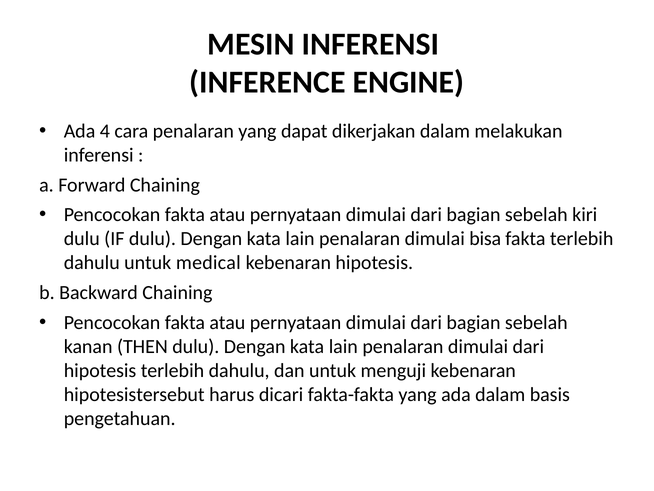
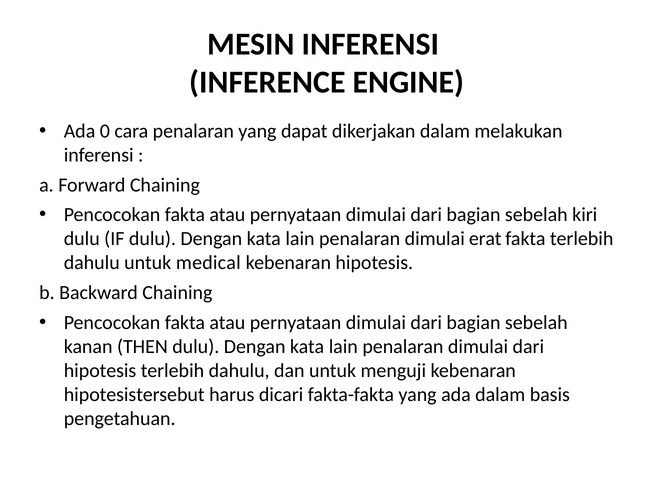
4: 4 -> 0 (105, 131)
bisa: bisa -> erat (485, 239)
